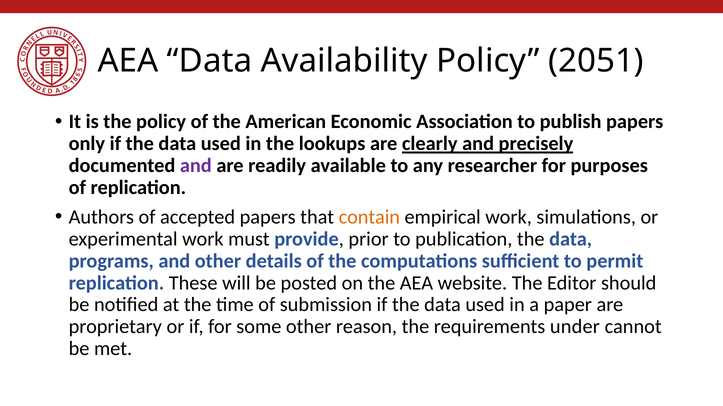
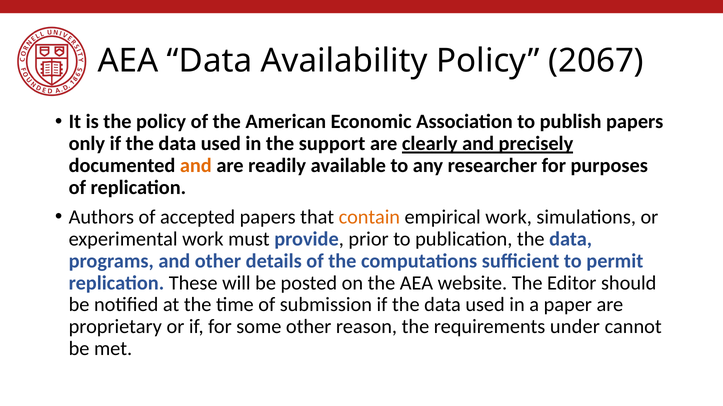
2051: 2051 -> 2067 (596, 61)
lookups: lookups -> support (332, 144)
and colour: purple -> orange (196, 166)
